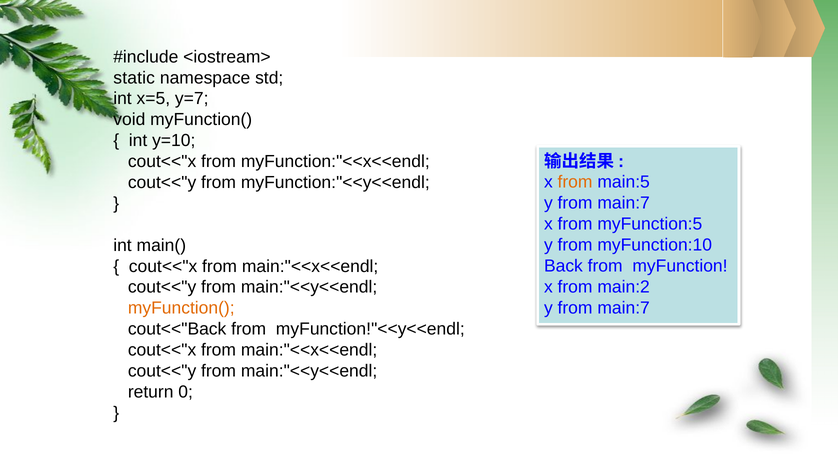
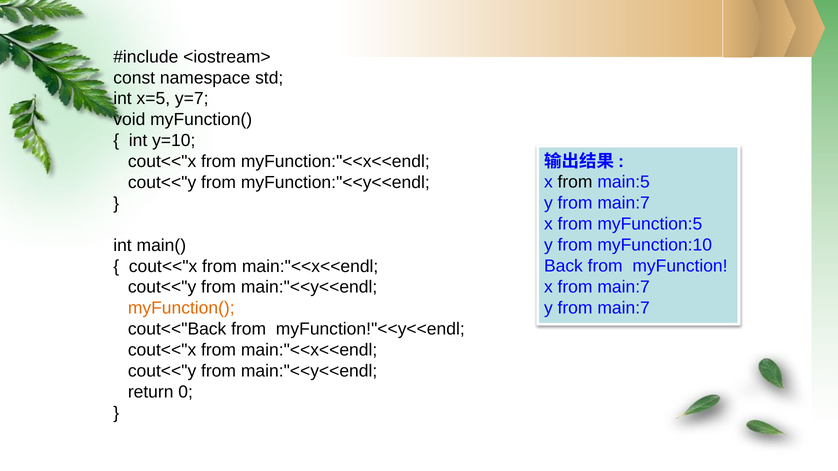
static: static -> const (134, 78)
from colour: orange -> black (575, 182)
x from main:2: main:2 -> main:7 (624, 287)
